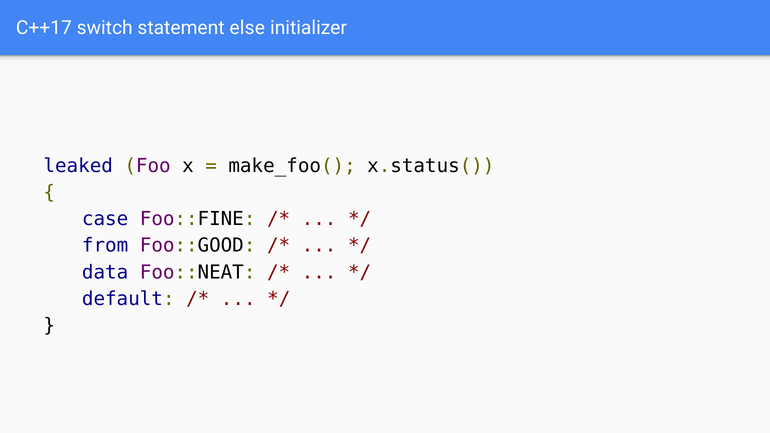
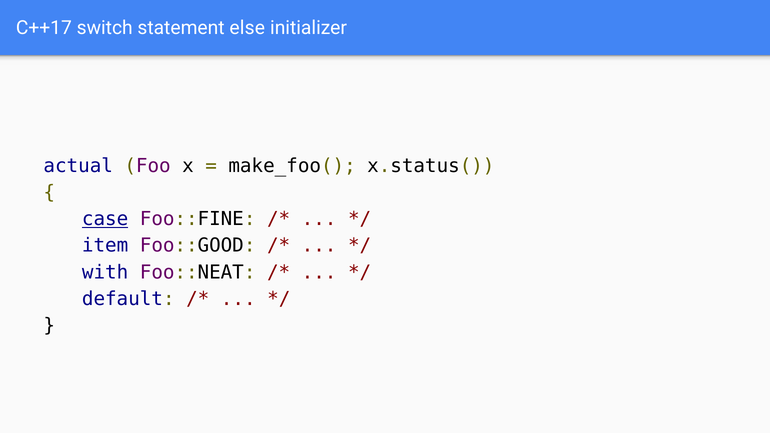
leaked: leaked -> actual (78, 166)
case underline: none -> present (105, 219)
from: from -> item (105, 246)
data: data -> with (105, 272)
